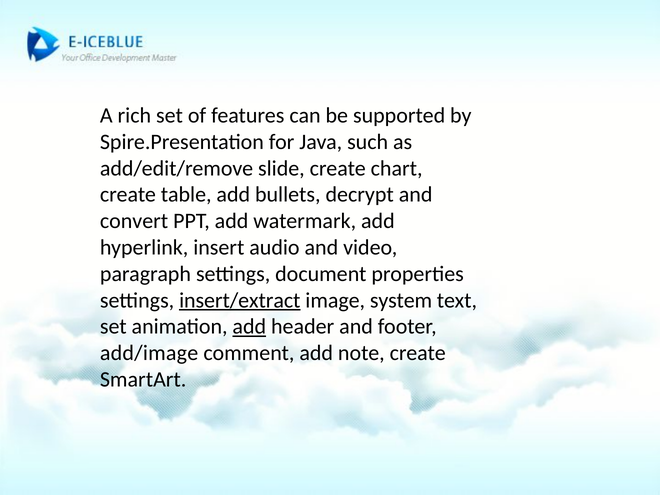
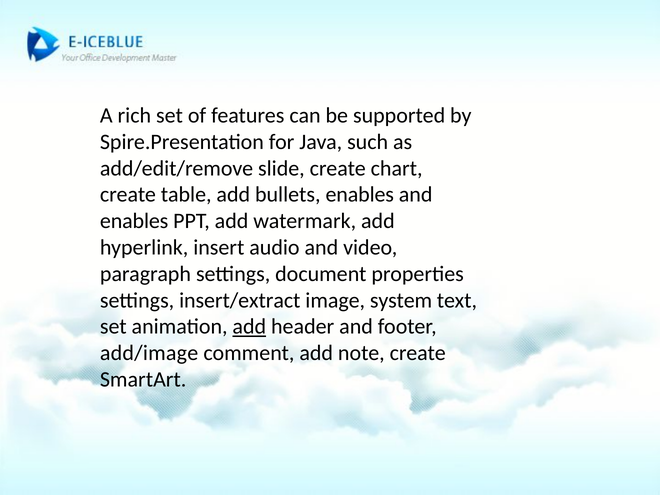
bullets decrypt: decrypt -> enables (360, 195)
convert: convert -> enables (134, 221)
insert/extract underline: present -> none (240, 300)
